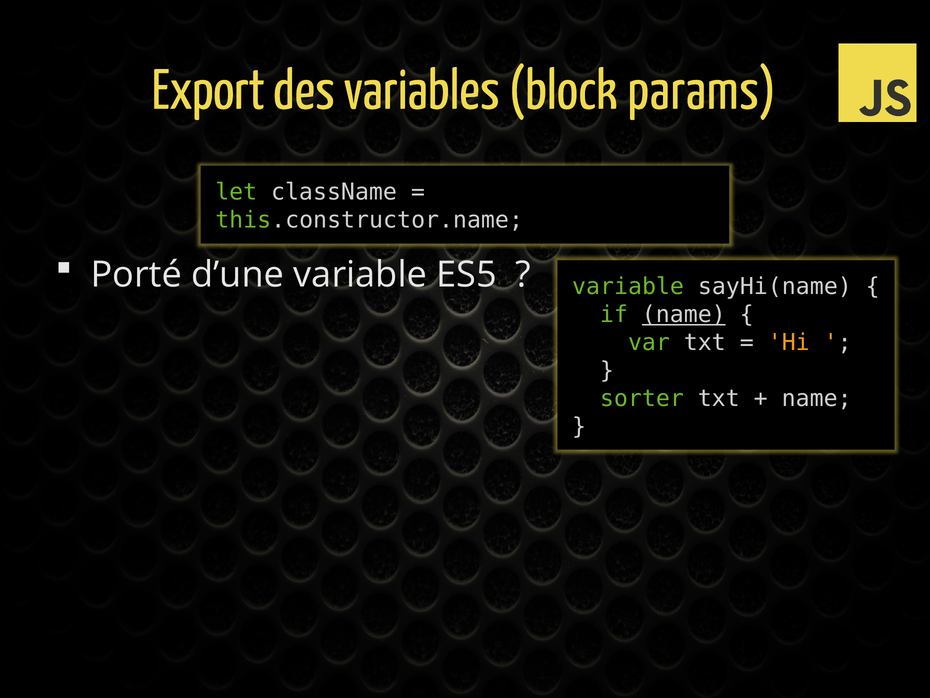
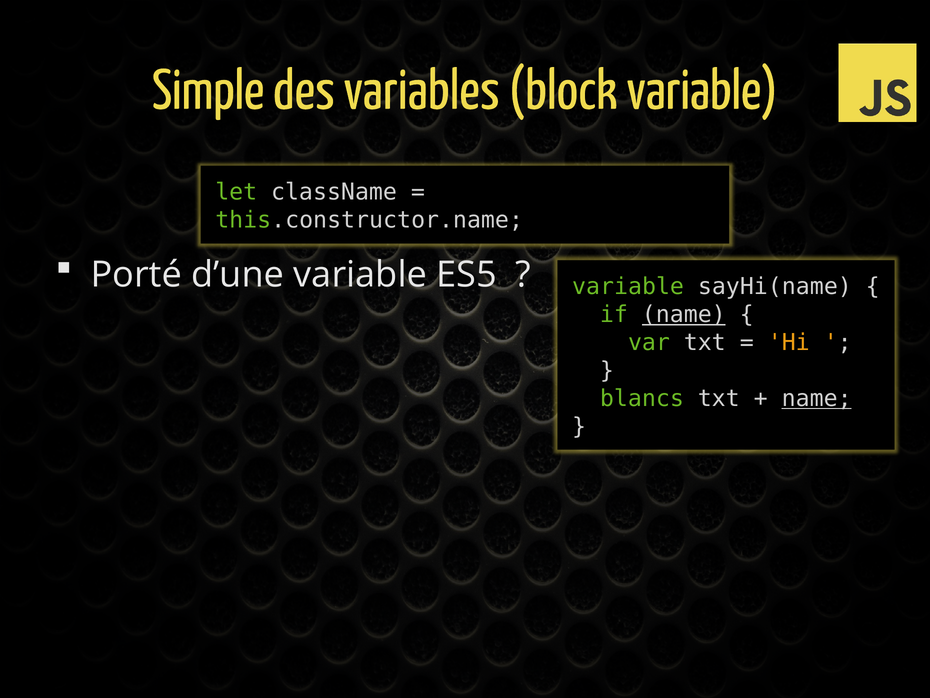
Export: Export -> Simple (208, 90)
block params: params -> variable (702, 90)
sorter: sorter -> blancs (642, 398)
name underline: none -> present (817, 398)
